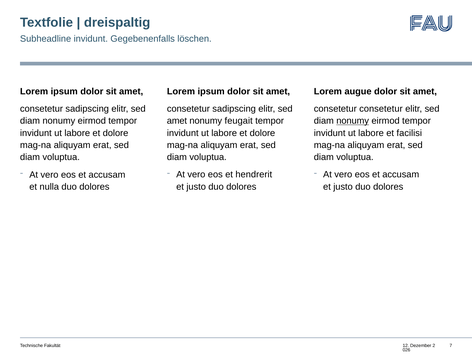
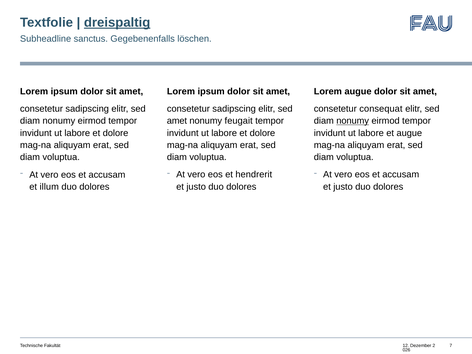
dreispaltig underline: none -> present (117, 23)
Subheadline invidunt: invidunt -> sanctus (91, 39)
consetetur consetetur: consetetur -> consequat (381, 109)
et facilisi: facilisi -> augue (409, 133)
nulla: nulla -> illum (49, 187)
